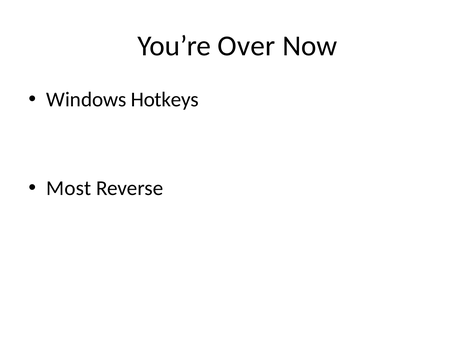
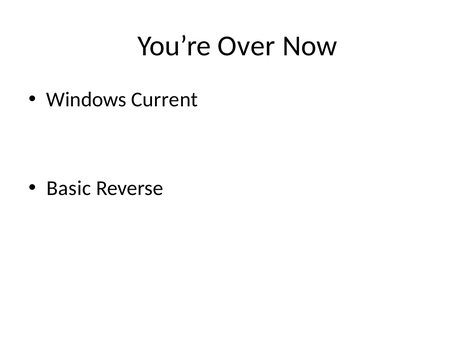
Hotkeys: Hotkeys -> Current (165, 100)
Most: Most -> Basic (69, 188)
